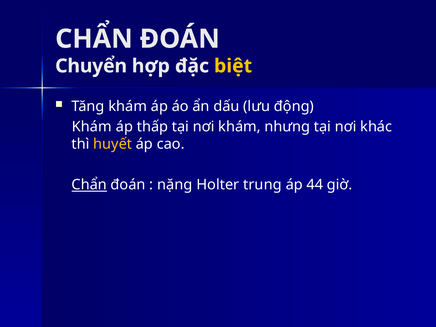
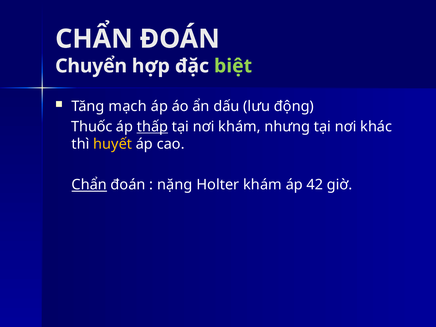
biệt colour: yellow -> light green (233, 66)
Tăng khám: khám -> mạch (128, 106)
Khám: Khám -> Thuốc (92, 127)
thấp underline: none -> present (152, 127)
Holter trung: trung -> khám (263, 185)
44: 44 -> 42 (315, 185)
